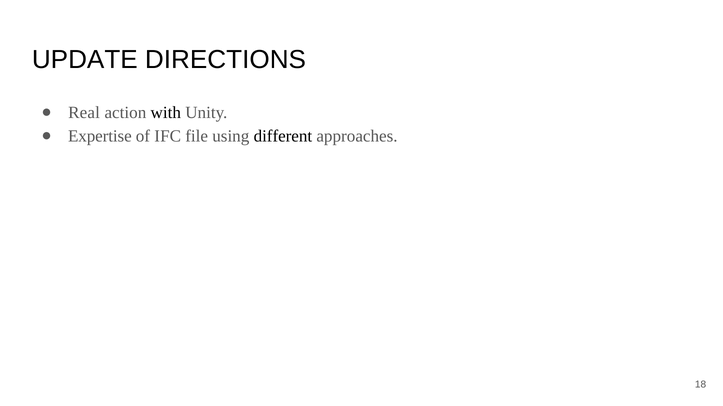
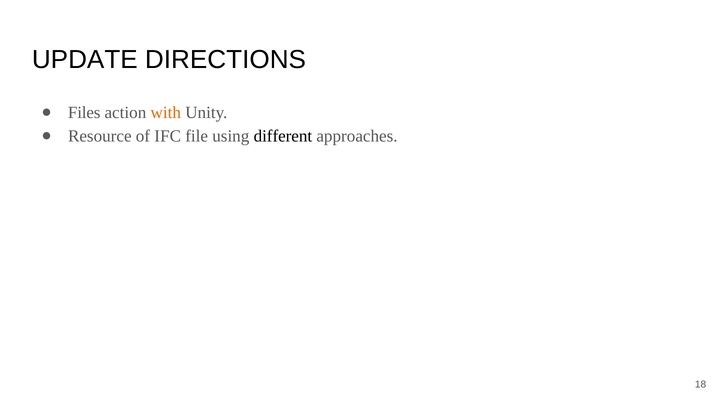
Real: Real -> Files (84, 113)
with colour: black -> orange (166, 113)
Expertise: Expertise -> Resource (100, 136)
